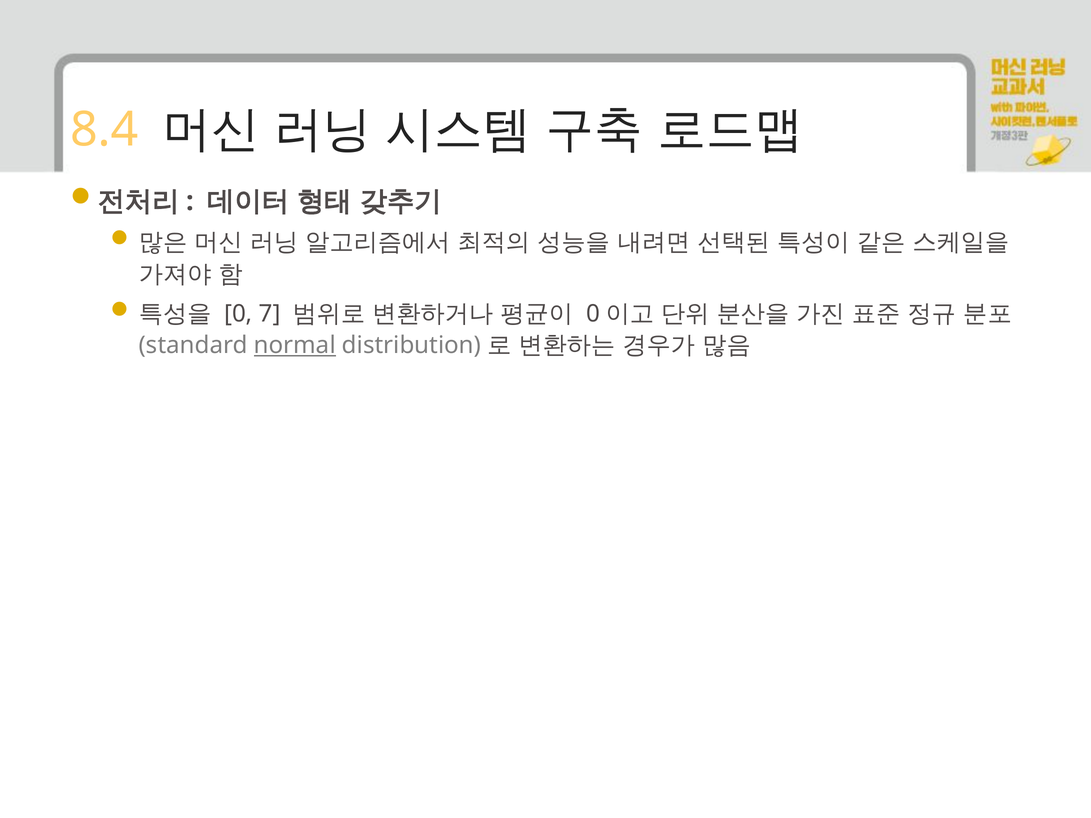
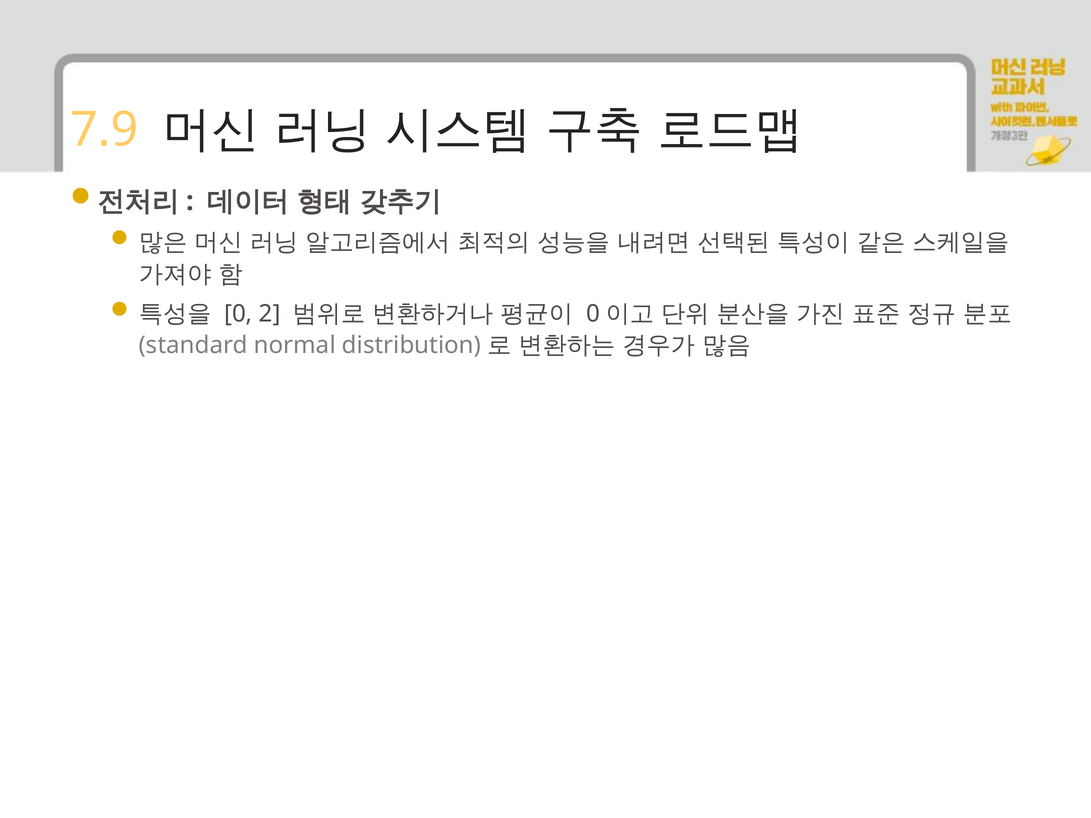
8.4: 8.4 -> 7.9 (104, 130)
7: 7 -> 2 (270, 314)
normal underline: present -> none (295, 346)
